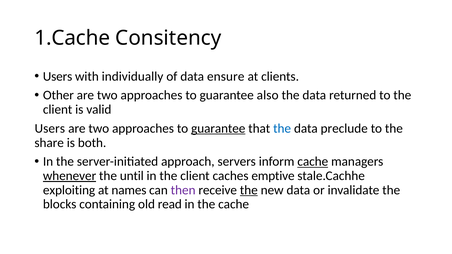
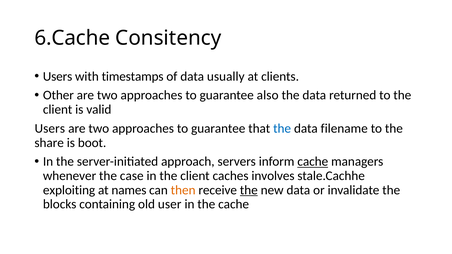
1.Cache: 1.Cache -> 6.Cache (72, 38)
individually: individually -> timestamps (133, 76)
ensure: ensure -> usually (226, 76)
guarantee underline: present -> none (218, 129)
preclude: preclude -> filename (344, 129)
both: both -> boot (92, 143)
whenever underline: present -> none (70, 176)
until: until -> case (132, 176)
emptive: emptive -> involves (273, 176)
then colour: purple -> orange (183, 190)
read: read -> user (170, 204)
